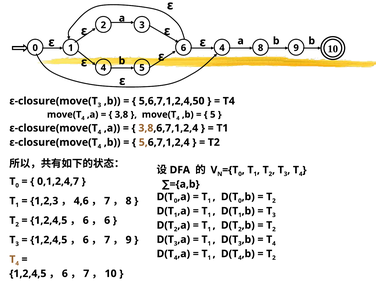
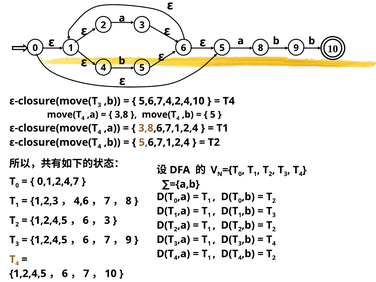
6 4: 4 -> 5 (222, 48)
5,6,7,1,2,4,50: 5,6,7,1,2,4,50 -> 5,6,7,4,2,4,10 (172, 101)
6: 6 -> 3 (107, 220)
